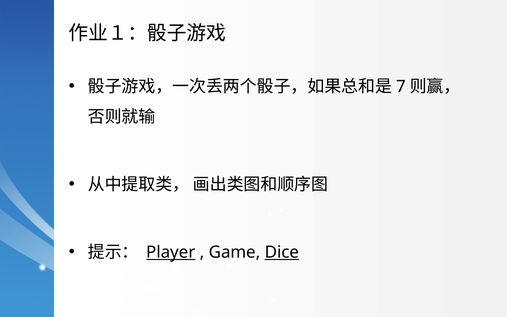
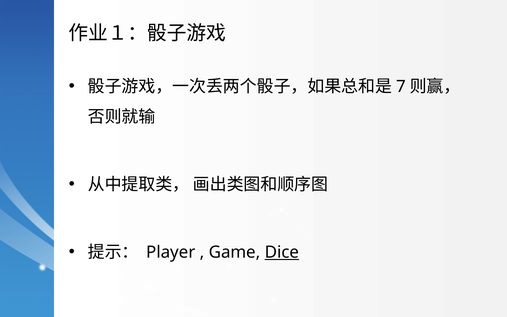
Player underline: present -> none (171, 252)
